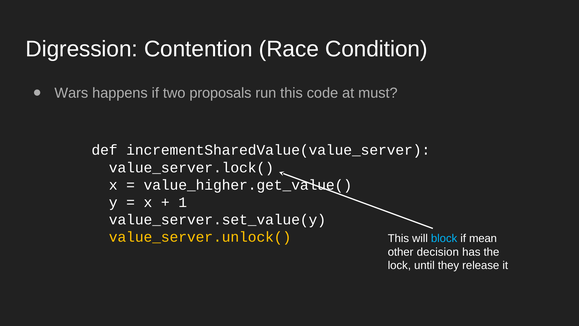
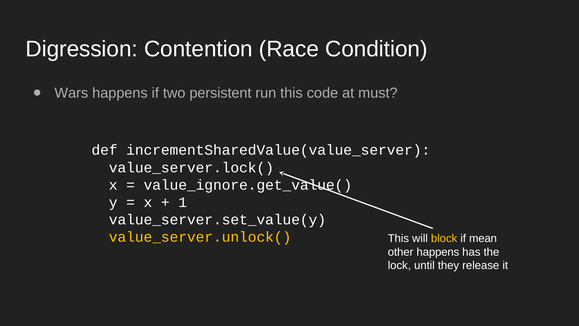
proposals: proposals -> persistent (220, 93)
value_higher.get_value(: value_higher.get_value( -> value_ignore.get_value( (248, 185)
block colour: light blue -> yellow (444, 238)
other decision: decision -> happens (438, 252)
